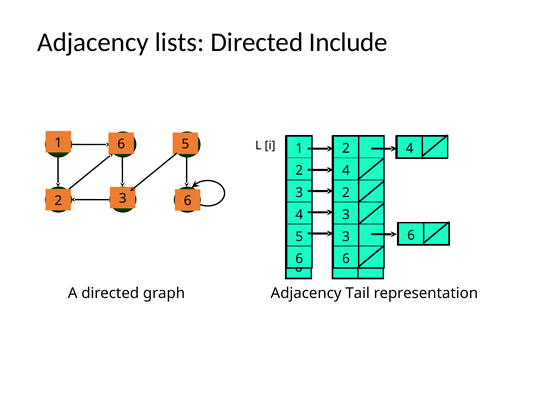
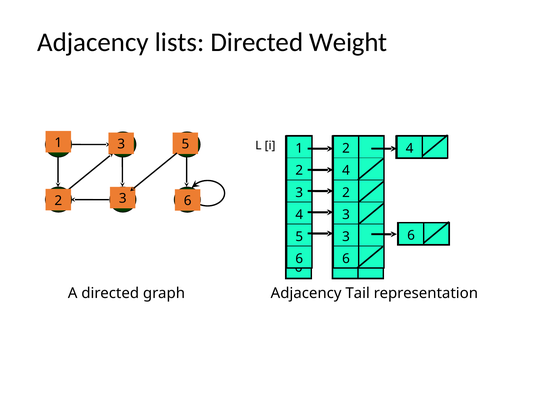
Include: Include -> Weight (348, 42)
1 6: 6 -> 3 (121, 144)
